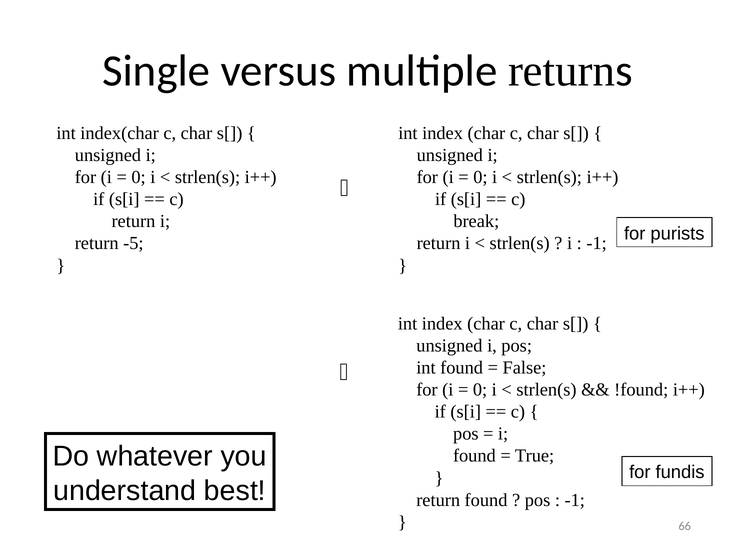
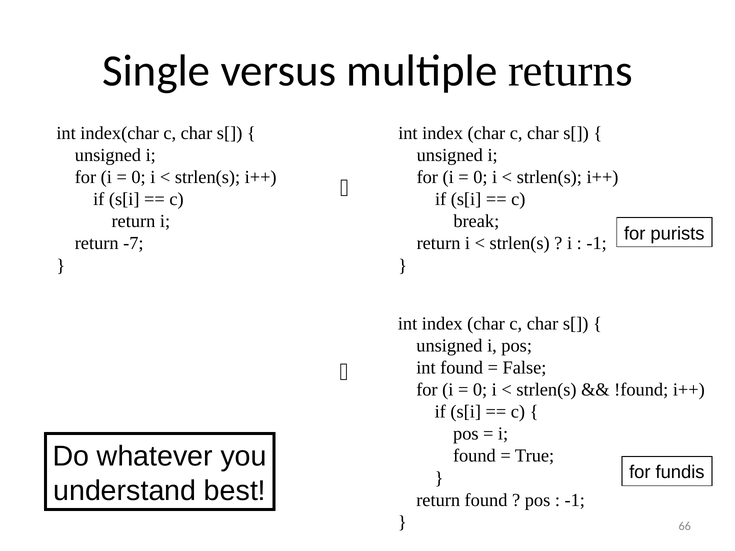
-5: -5 -> -7 (133, 244)
